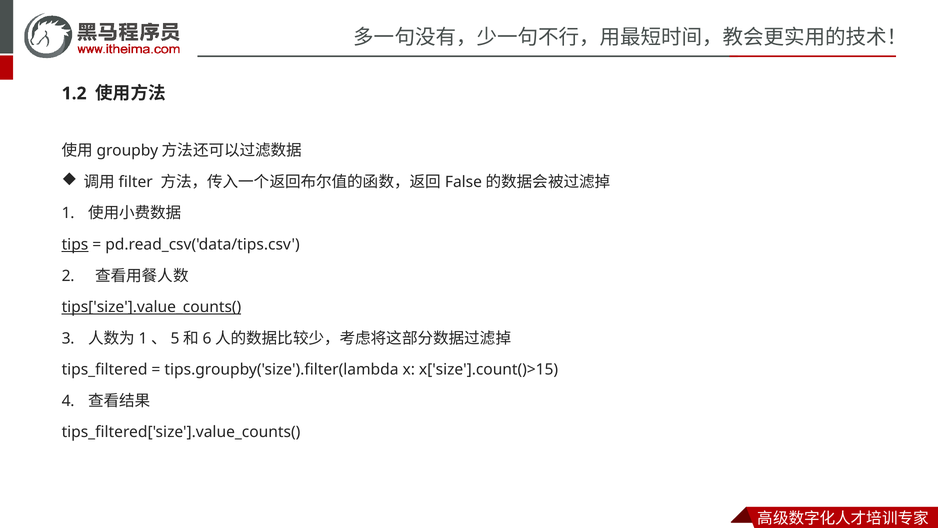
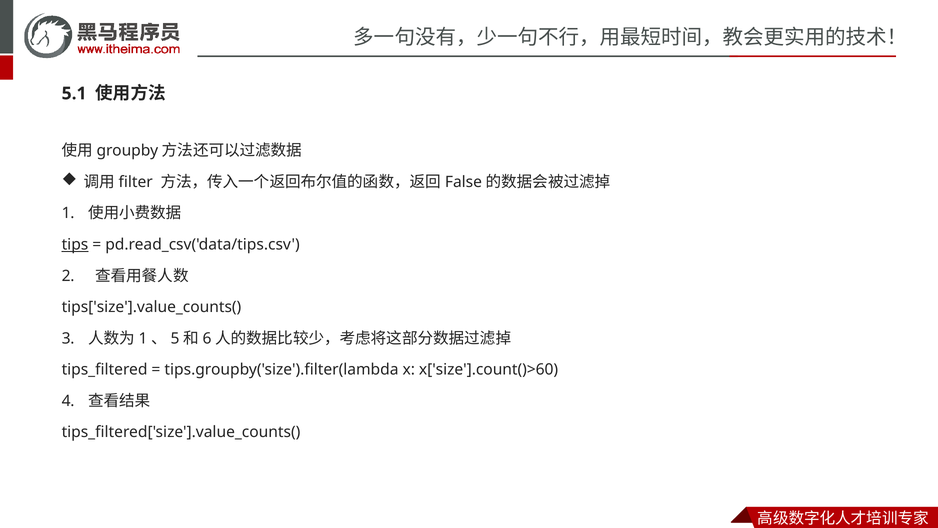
1.2: 1.2 -> 5.1 (74, 93)
tips['size'].value_counts( underline: present -> none (151, 307)
x['size'].count()>15: x['size'].count()>15 -> x['size'].count()>60 (489, 369)
